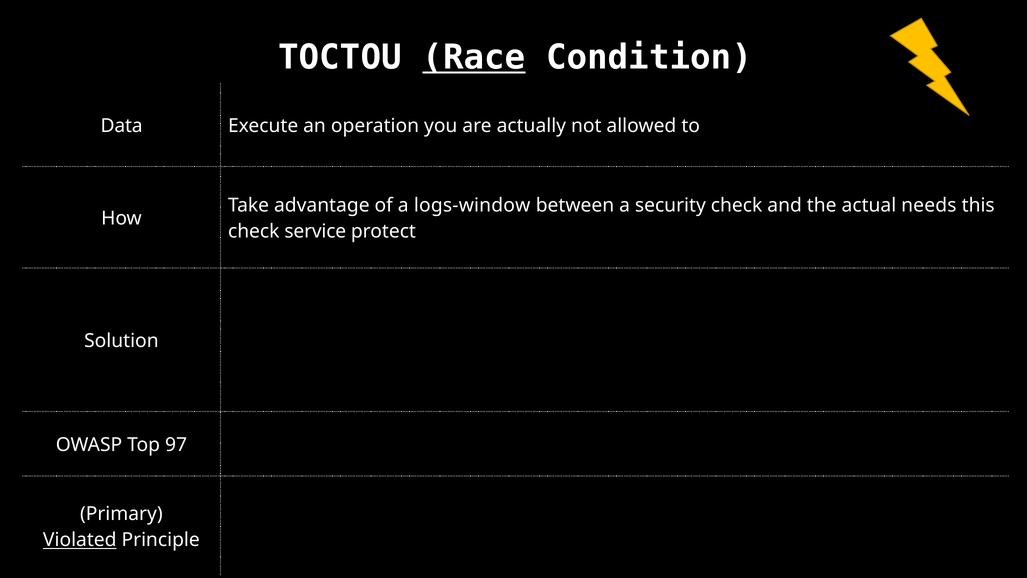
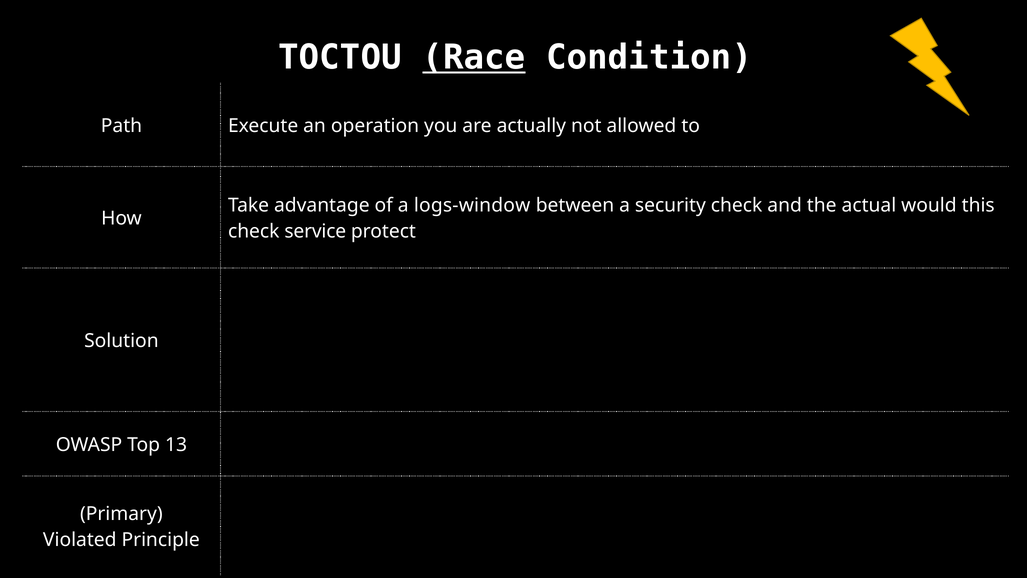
Data: Data -> Path (121, 126)
needs: needs -> would (929, 205)
97: 97 -> 13 (176, 444)
Violated underline: present -> none (80, 540)
